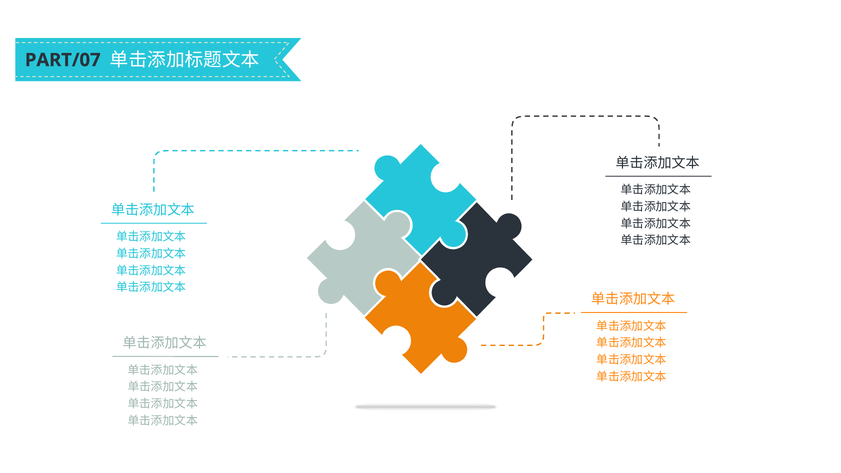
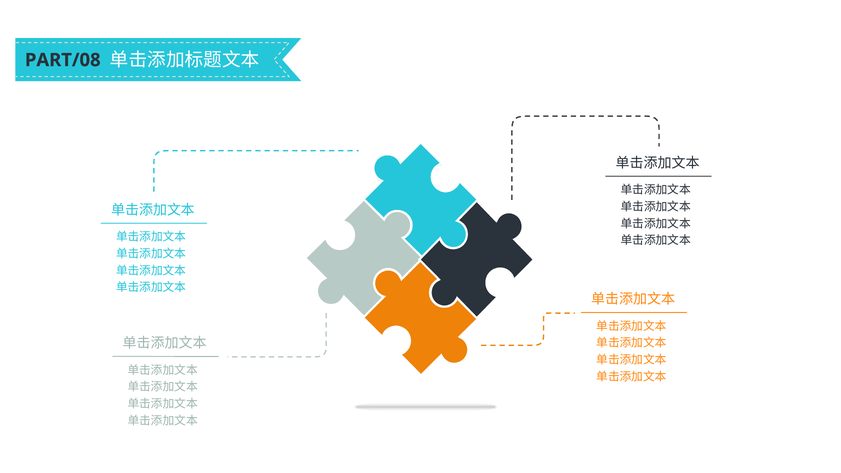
PART/07: PART/07 -> PART/08 (63, 60)
